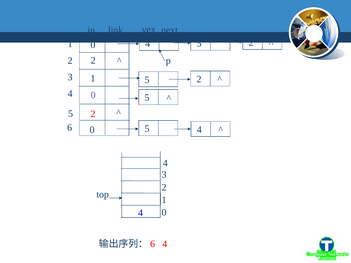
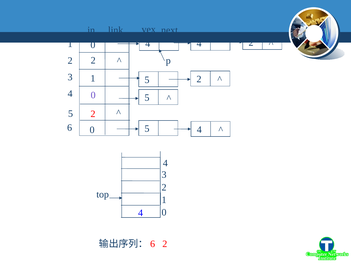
5: 5 -> 4 (199, 44)
4: 4 -> 2 (165, 244)
